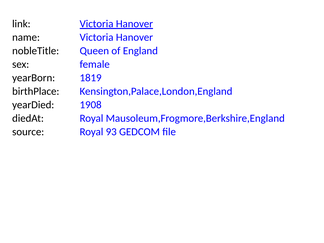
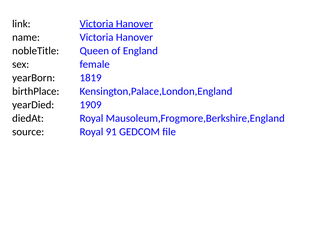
1908: 1908 -> 1909 (91, 105)
93: 93 -> 91 (111, 132)
